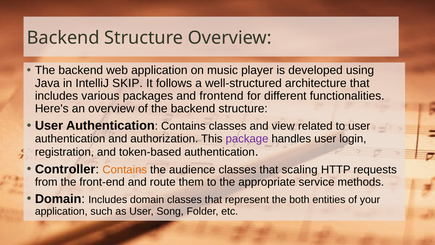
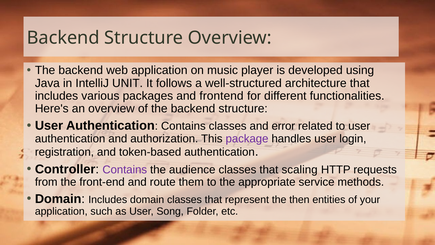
SKIP: SKIP -> UNIT (128, 83)
view: view -> error (283, 126)
Contains colour: orange -> purple (125, 169)
both: both -> then (299, 199)
